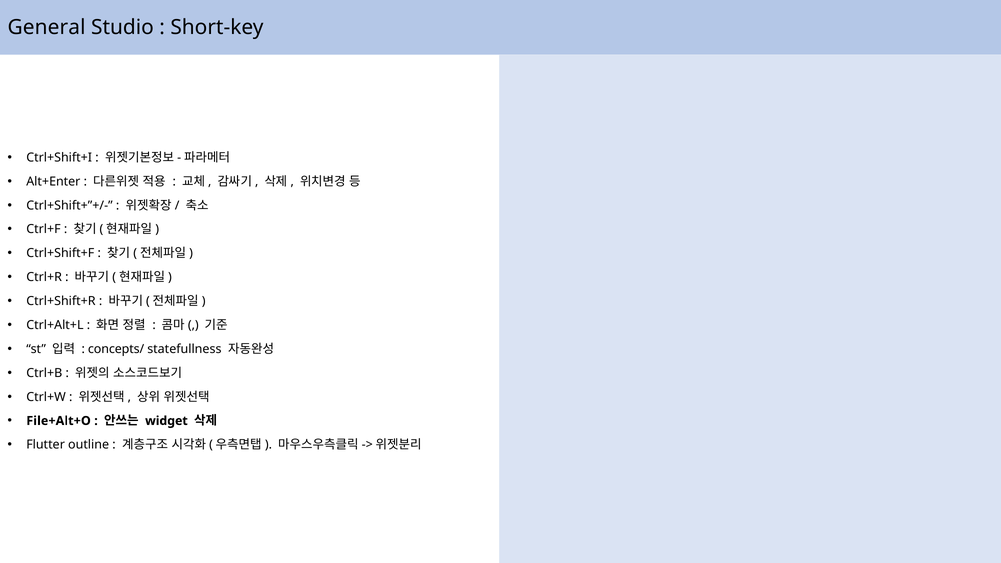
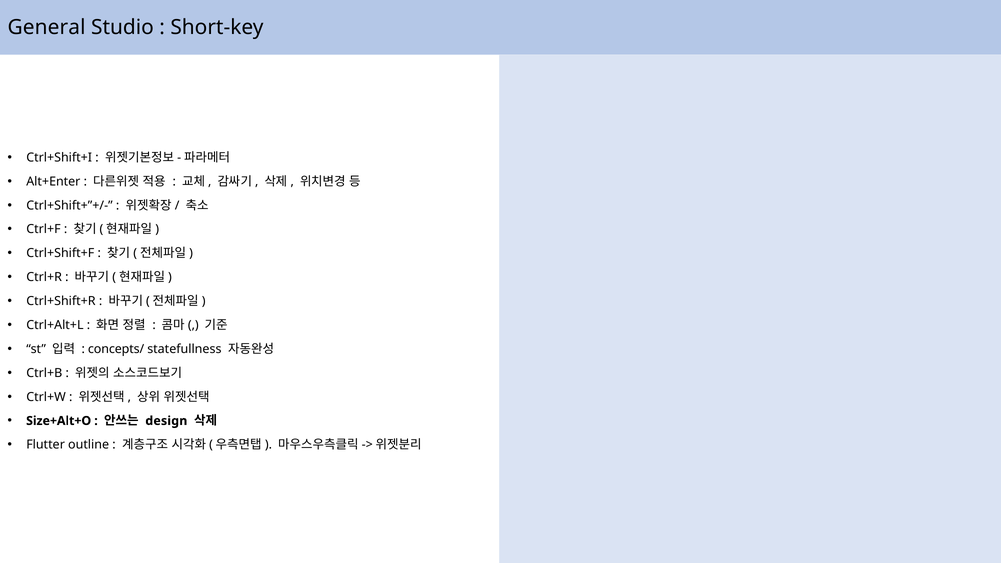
File+Alt+O: File+Alt+O -> Size+Alt+O (59, 421)
widget: widget -> design (166, 421)
